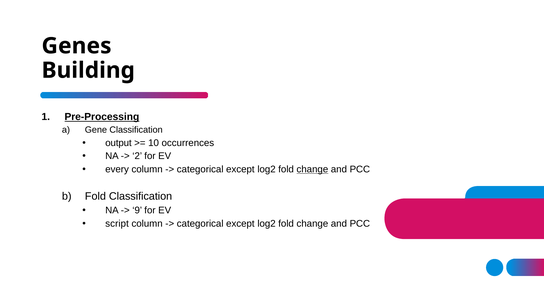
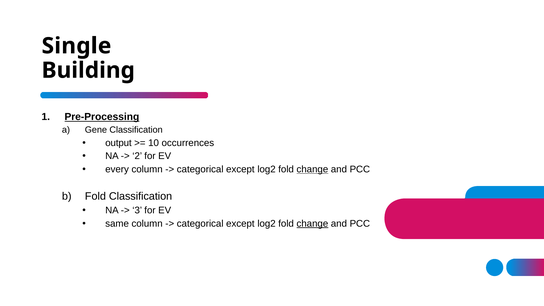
Genes: Genes -> Single (76, 46)
9: 9 -> 3 (137, 210)
script: script -> same (117, 224)
change underline: none -> present (312, 224)
